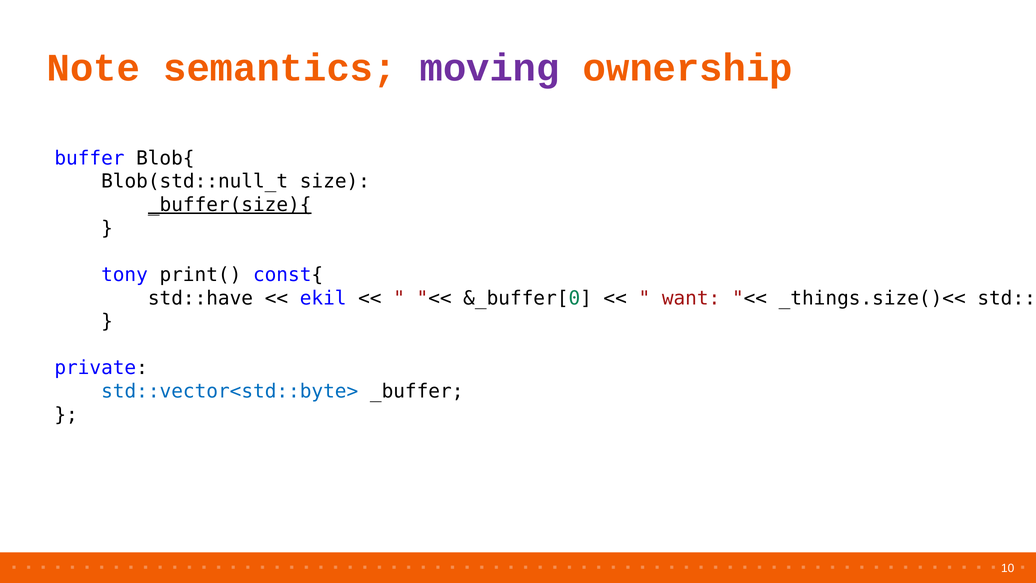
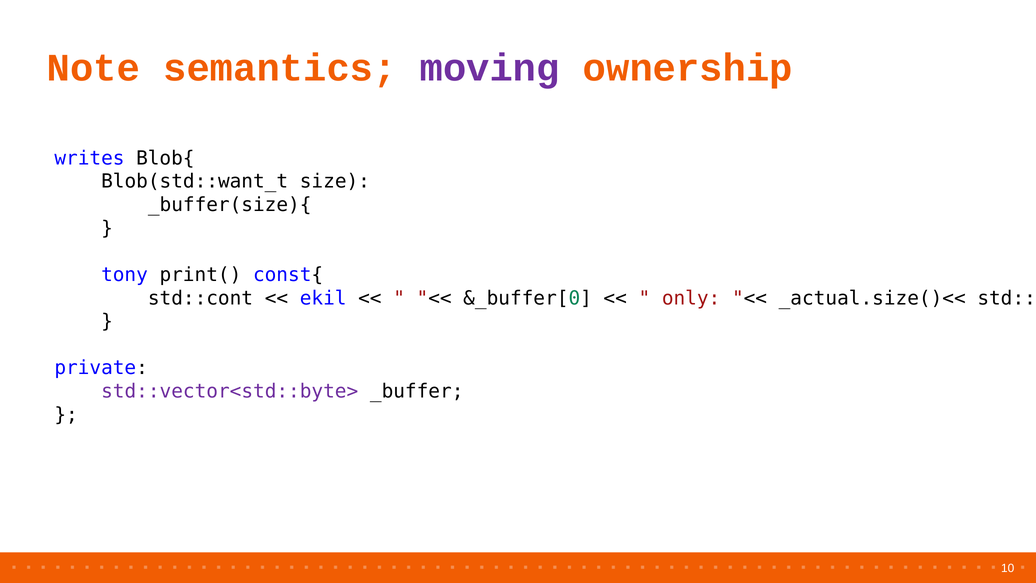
buffer: buffer -> writes (89, 158)
Blob(std::null_t: Blob(std::null_t -> Blob(std::want_t (195, 181)
_buffer(size){ underline: present -> none (230, 205)
std::have: std::have -> std::cont (200, 298)
want: want -> only (691, 298)
_things.size()<<: _things.size()<< -> _actual.size()<< (872, 298)
std::vector<std::byte> colour: blue -> purple (230, 391)
